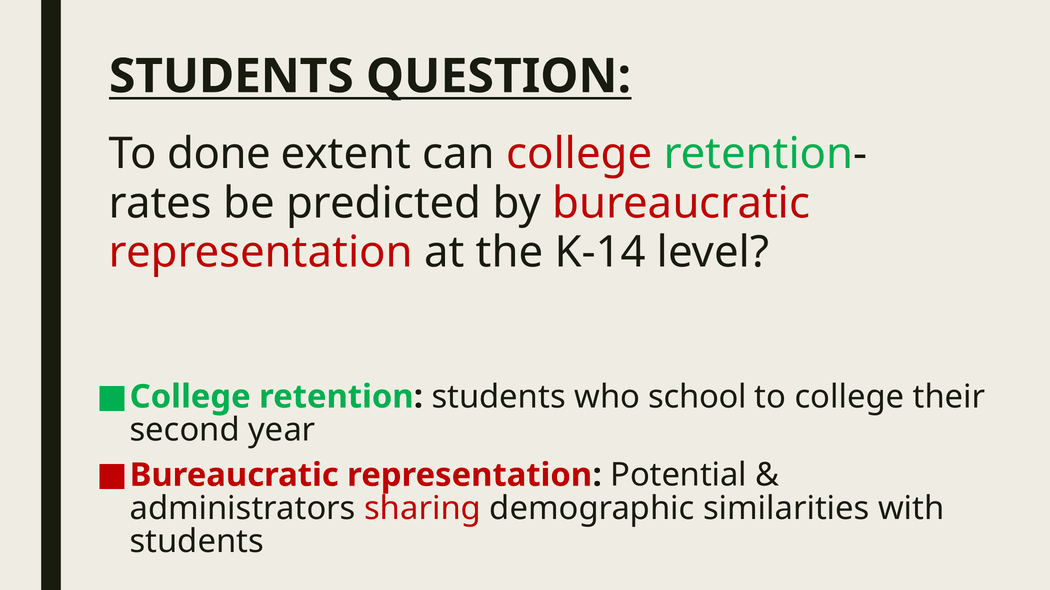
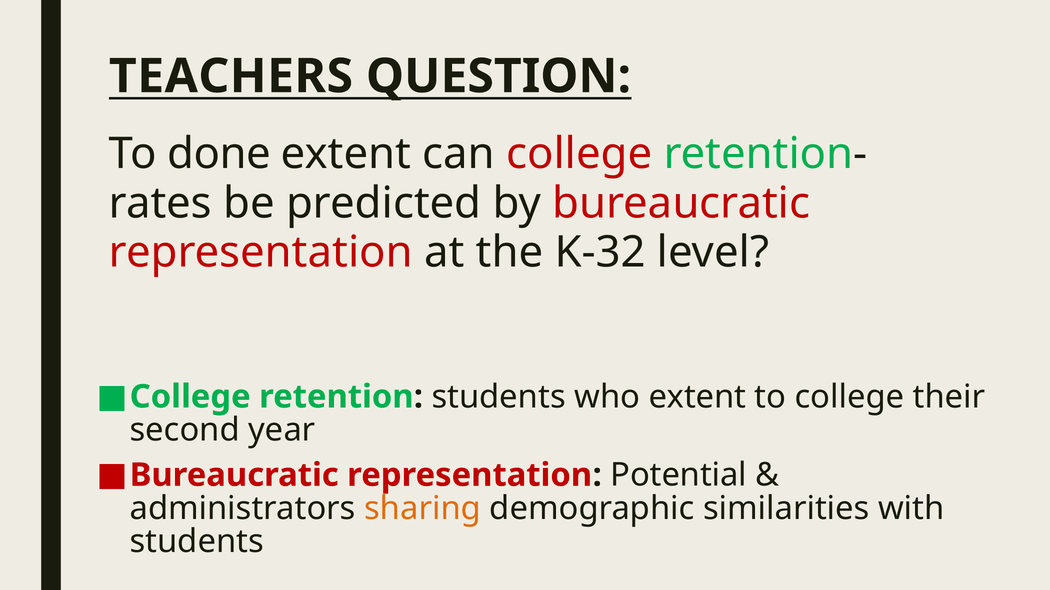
STUDENTS: STUDENTS -> TEACHERS (231, 76)
K-14: K-14 -> K-32 (600, 253)
who school: school -> extent (697, 397)
sharing colour: red -> orange (423, 509)
